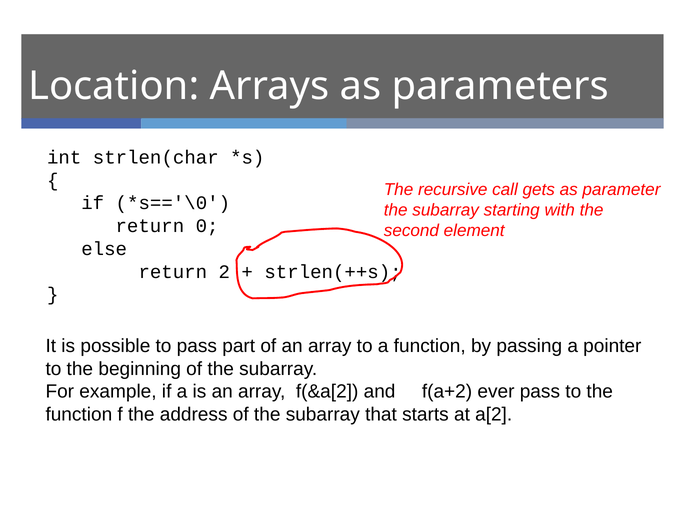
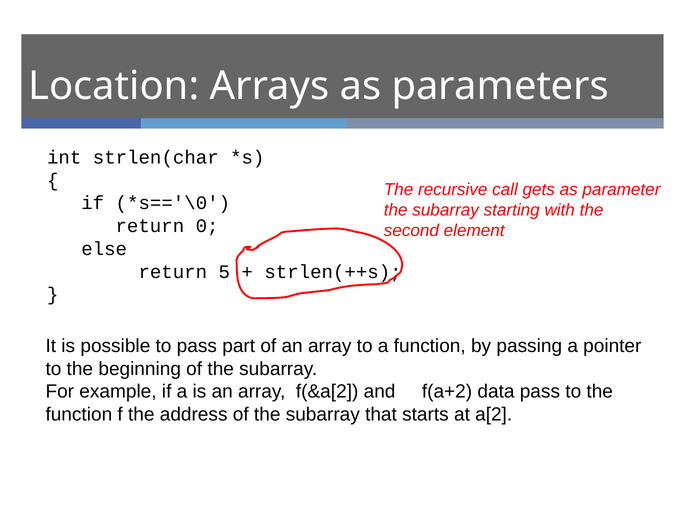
2: 2 -> 5 (224, 272)
ever: ever -> data (496, 391)
